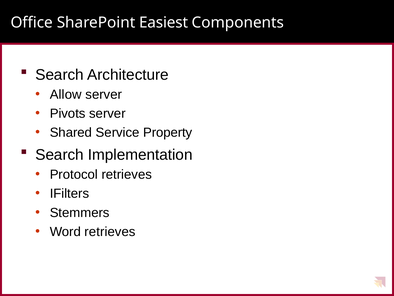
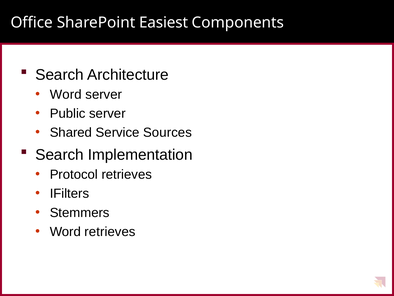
Allow: Allow -> Word (66, 94)
Pivots: Pivots -> Public (68, 113)
Property: Property -> Sources (168, 132)
